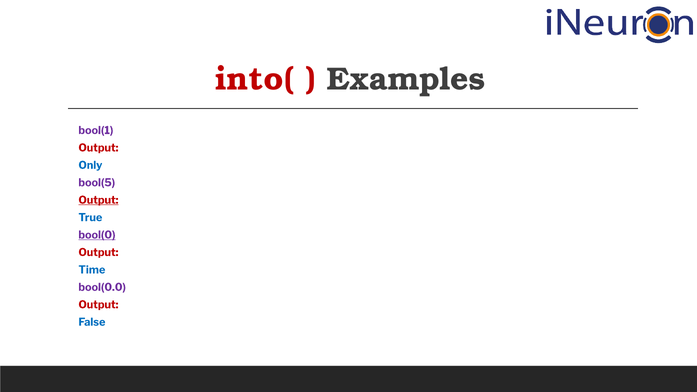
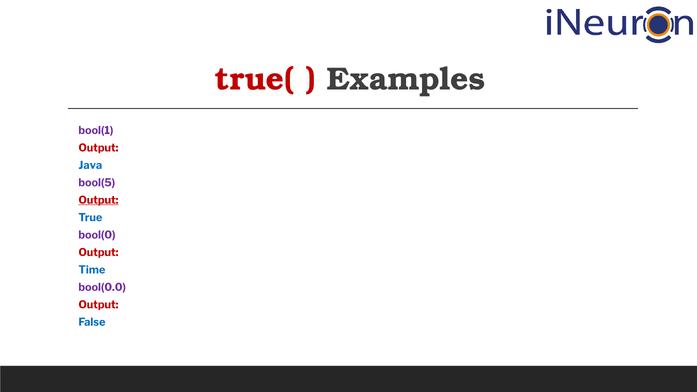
into(: into( -> true( (255, 79)
Only: Only -> Java (90, 165)
bool(0 underline: present -> none (97, 235)
